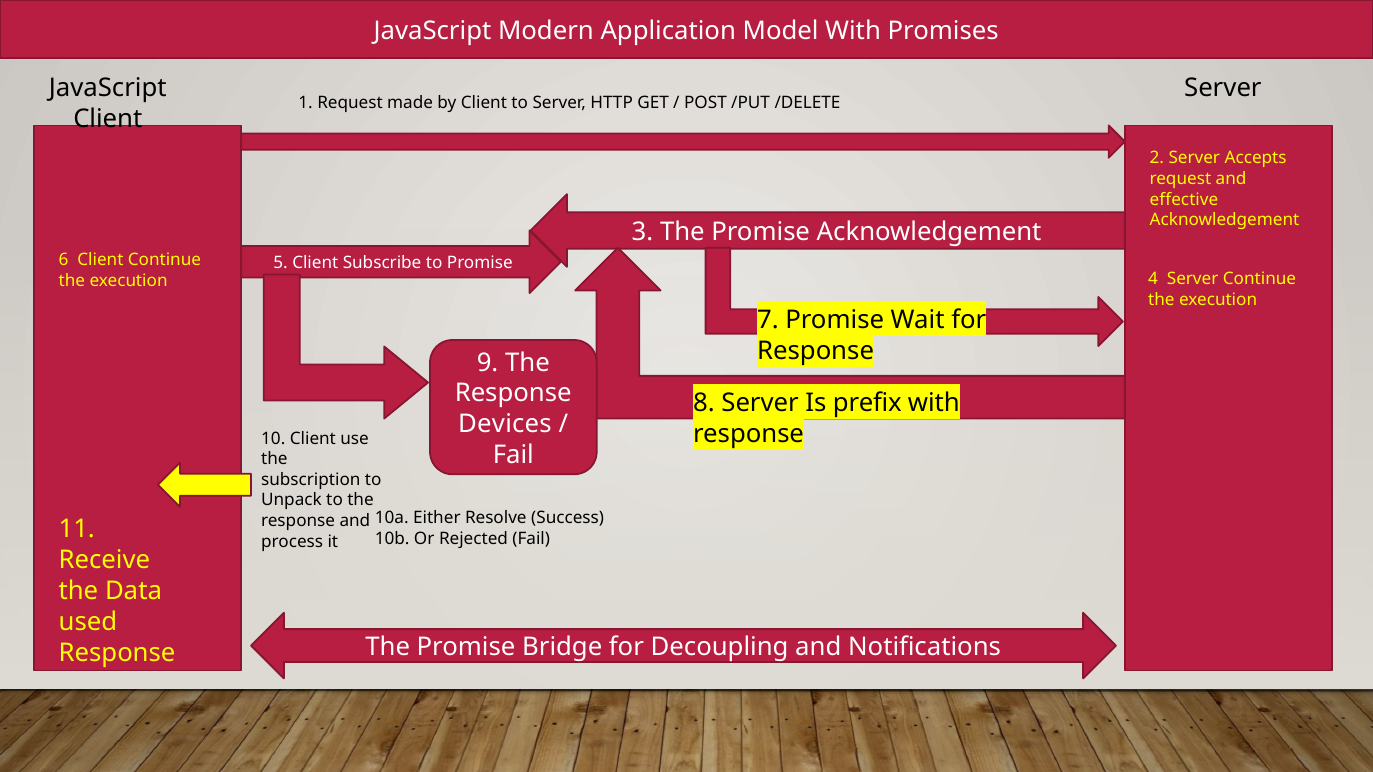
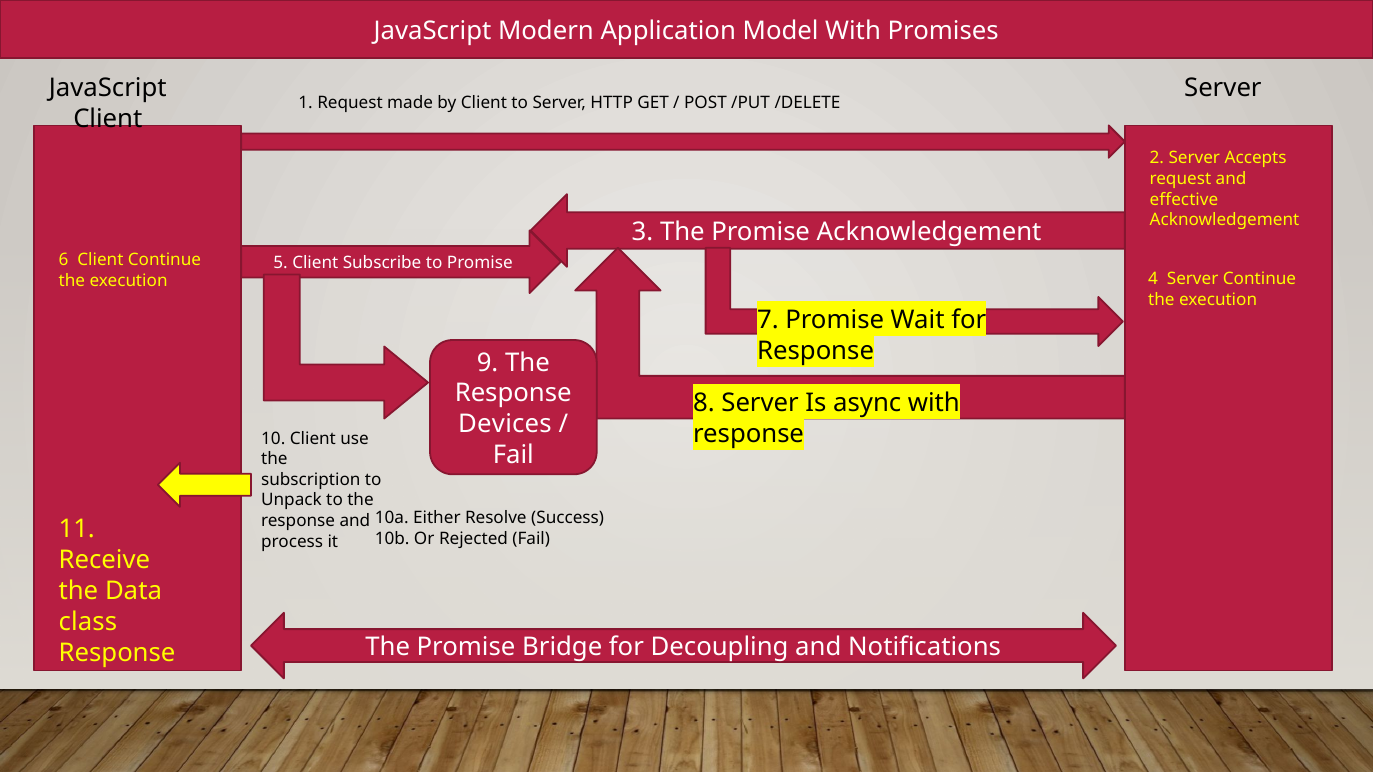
prefix: prefix -> async (867, 403)
used: used -> class (88, 622)
